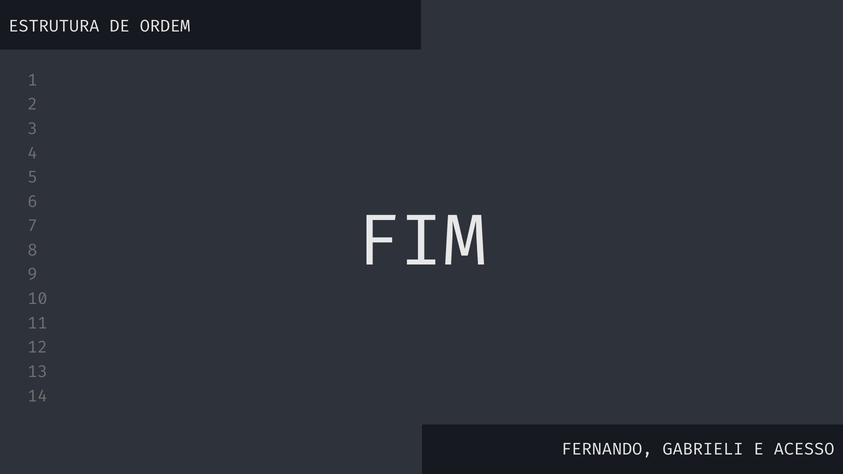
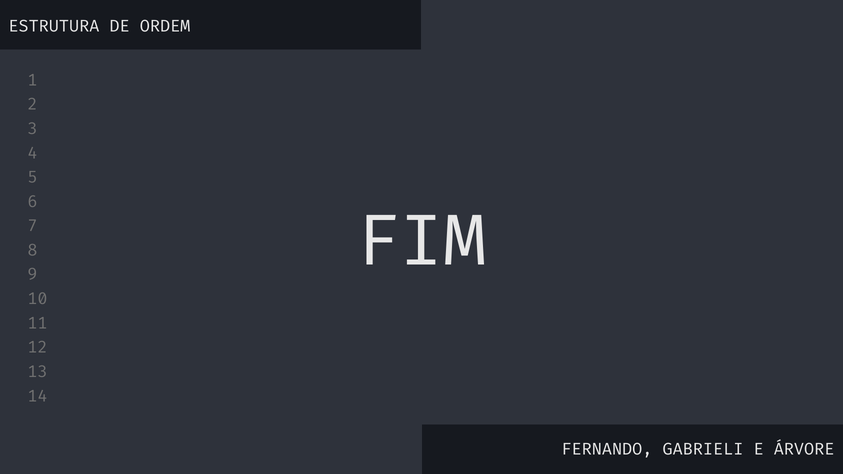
ACESSO: ACESSO -> ÁRVORE (804, 450)
